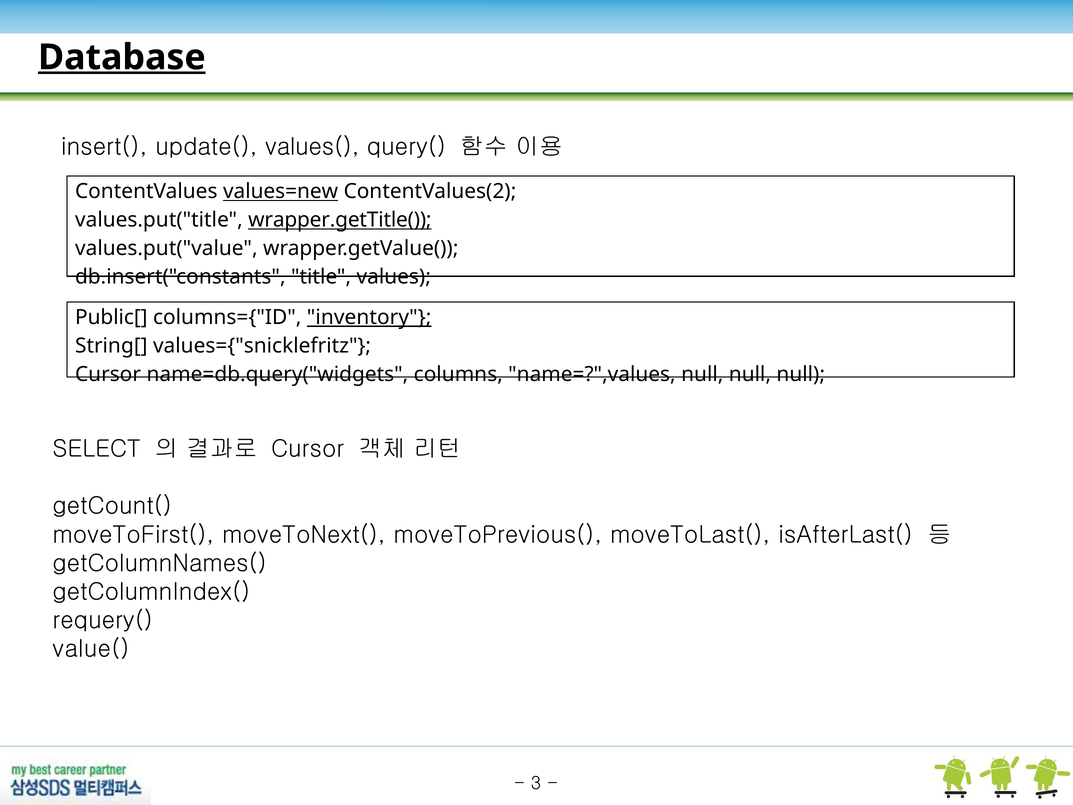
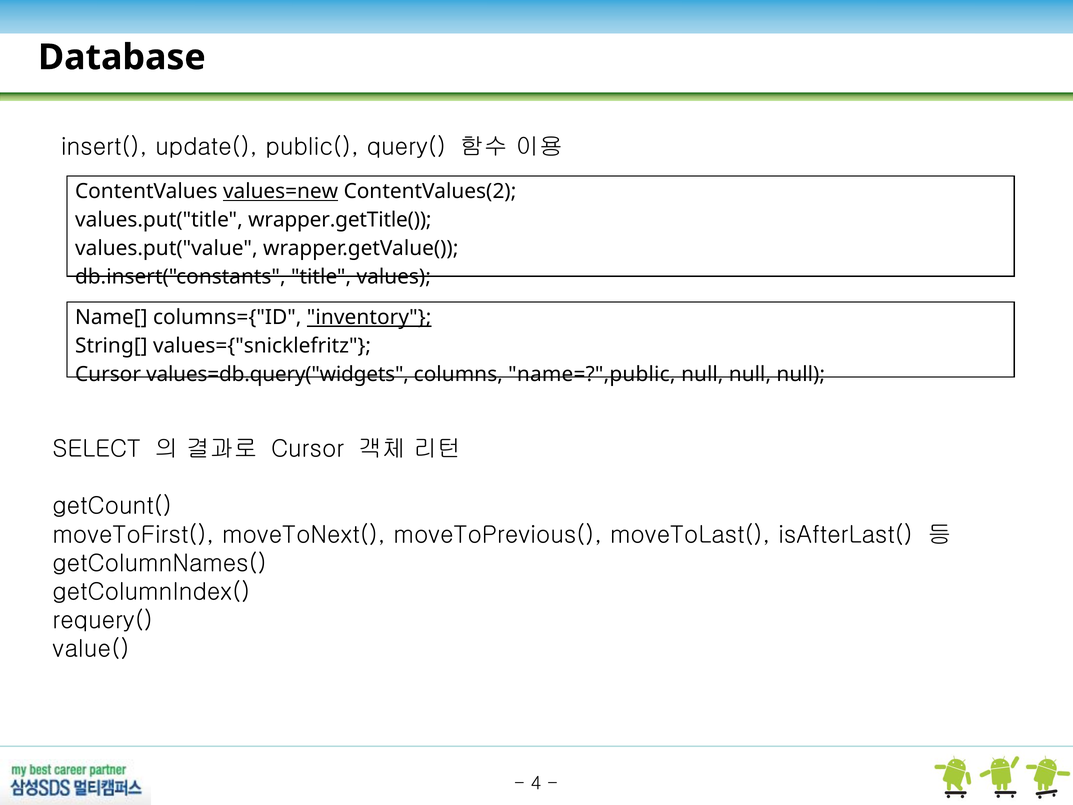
Database underline: present -> none (122, 57)
values(: values( -> public( (312, 147)
wrapper.getTitle( underline: present -> none (340, 220)
Public[: Public[ -> Name[ (111, 317)
name=db.query("widgets: name=db.query("widgets -> values=db.query("widgets (278, 374)
name=?",values: name=?",values -> name=?",public (592, 374)
3: 3 -> 4 (536, 783)
